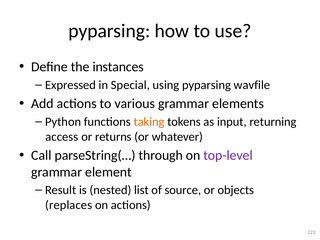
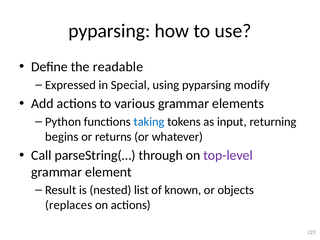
instances: instances -> readable (118, 67)
wavfile: wavfile -> modify (252, 85)
taking colour: orange -> blue (149, 122)
access: access -> begins (62, 137)
source: source -> known (183, 190)
